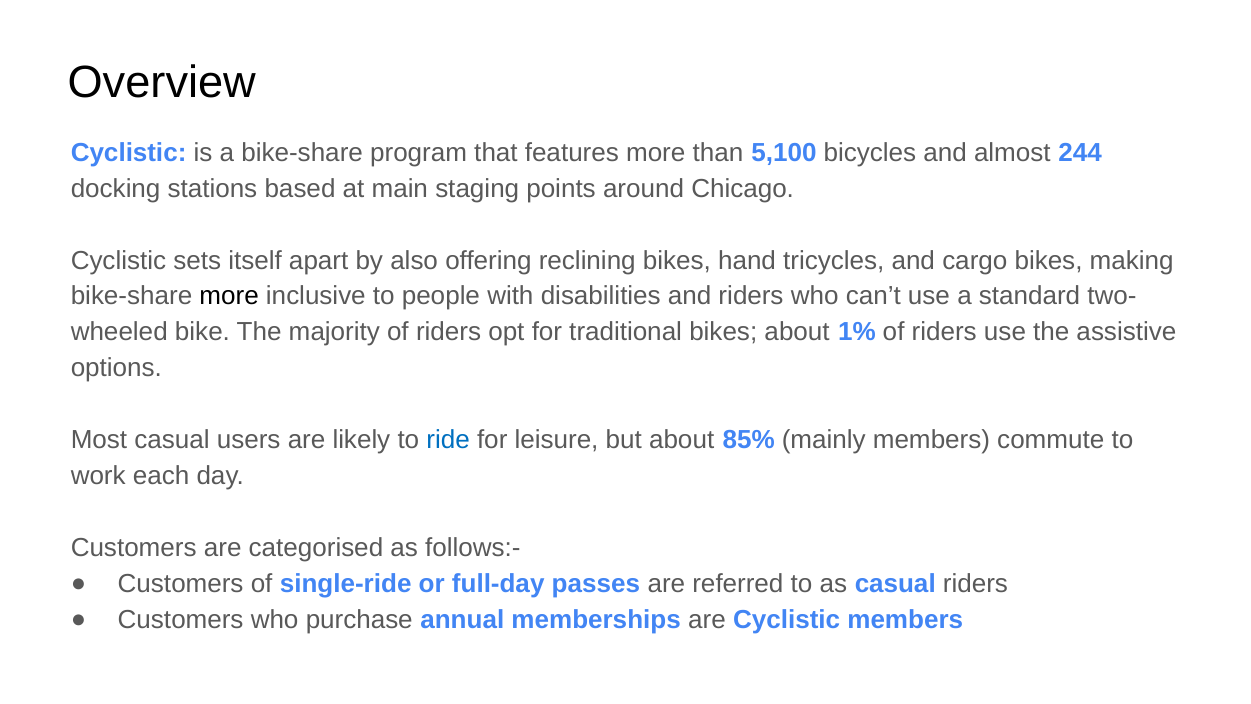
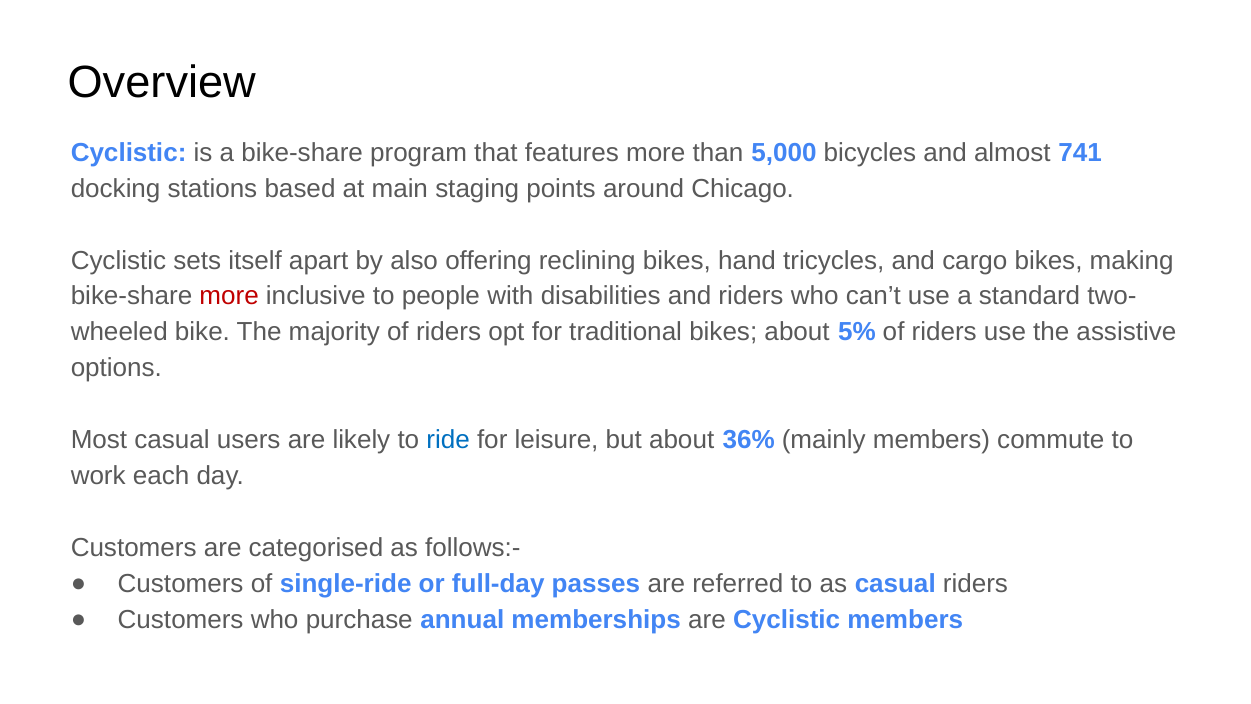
5,100: 5,100 -> 5,000 (784, 152)
244: 244 -> 741 (1080, 152)
more colour: black -> red (229, 296)
1%: 1% -> 5% (857, 332)
85%: 85% -> 36% (749, 440)
